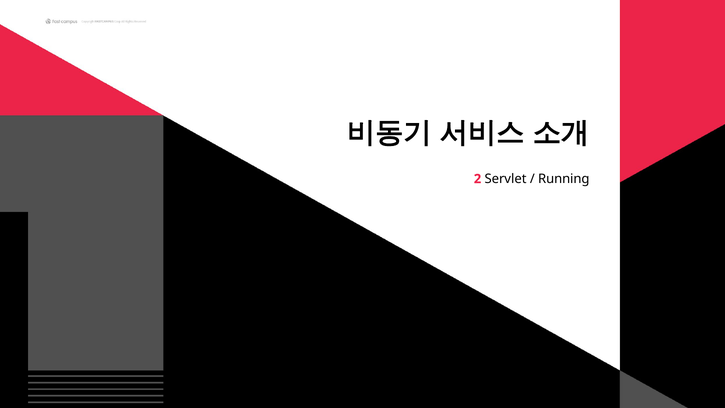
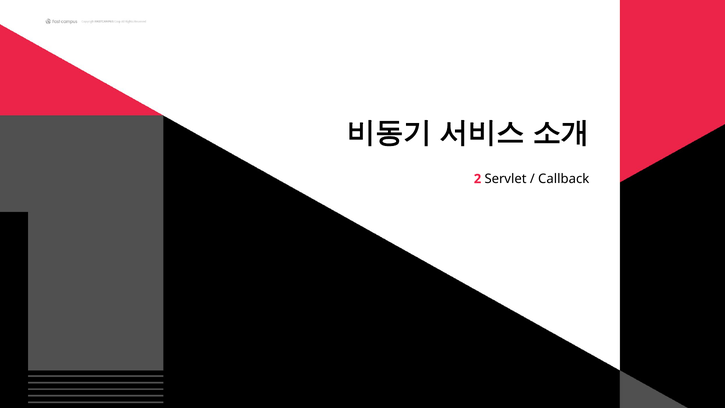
Running: Running -> Callback (564, 179)
